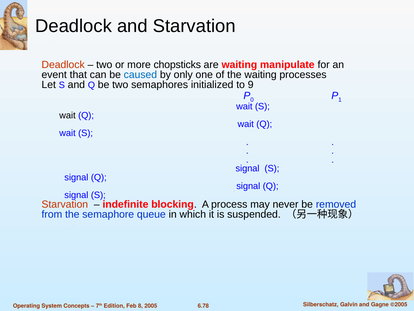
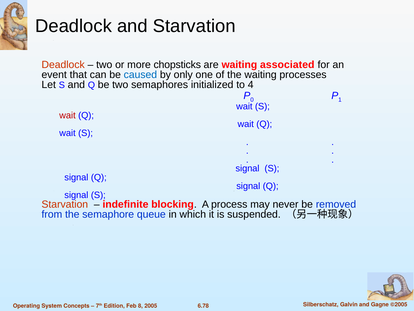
manipulate: manipulate -> associated (287, 65)
9: 9 -> 4 (251, 85)
wait colour: black -> red (67, 115)
